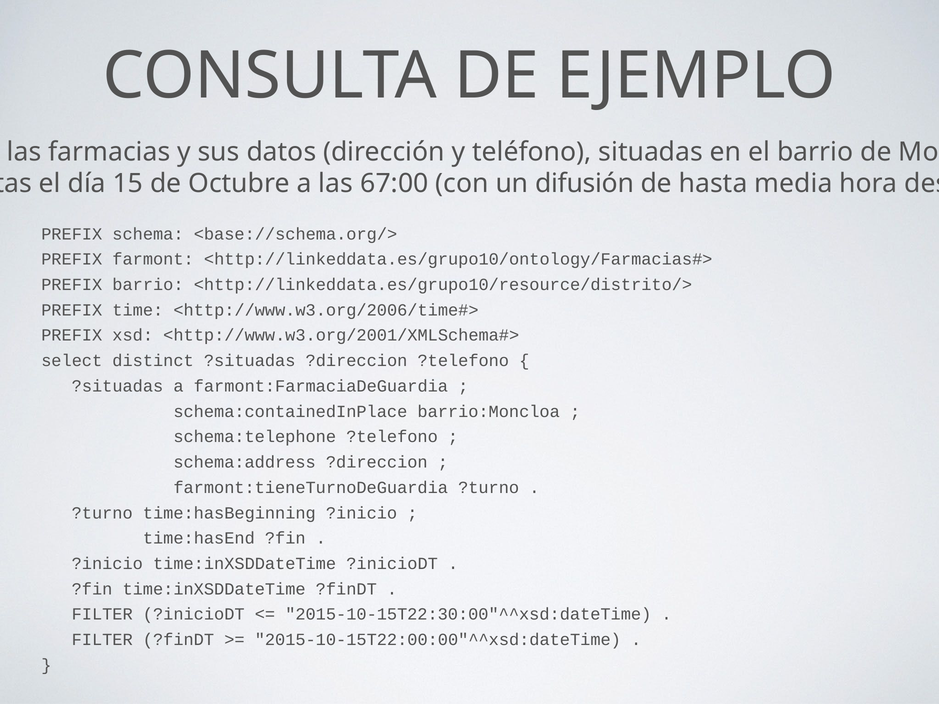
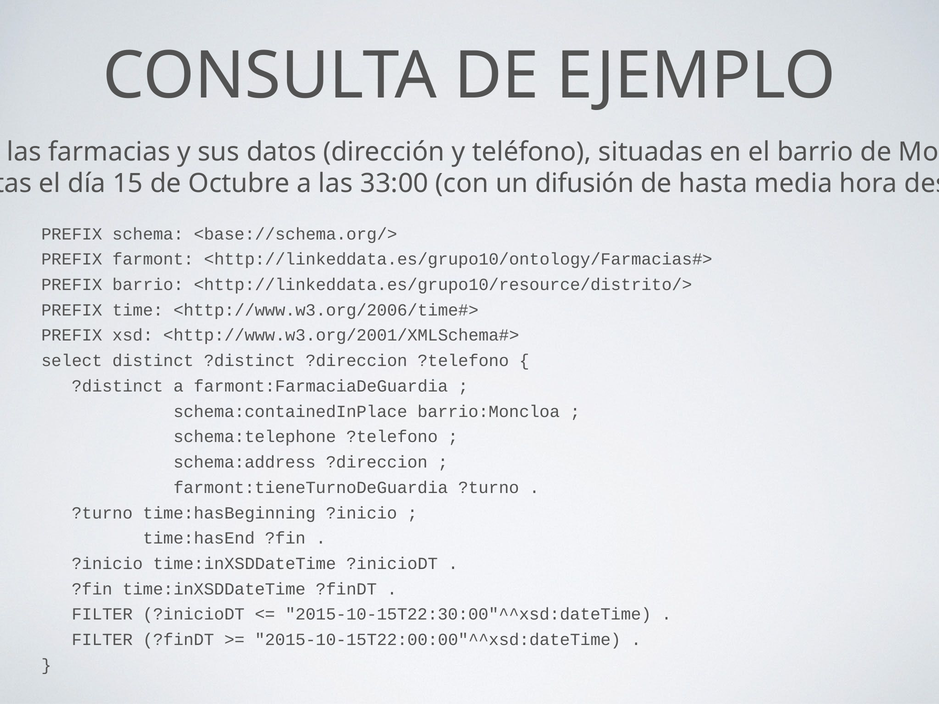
67:00: 67:00 -> 33:00 (394, 184)
distinct ?situadas: ?situadas -> ?distinct (250, 361)
?situadas: ?situadas -> ?distinct (118, 386)
